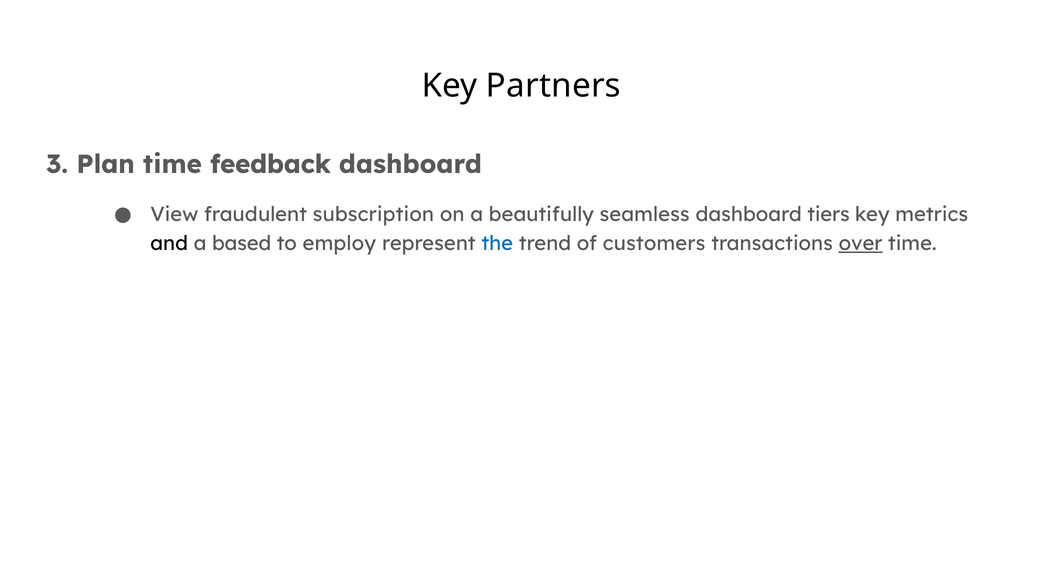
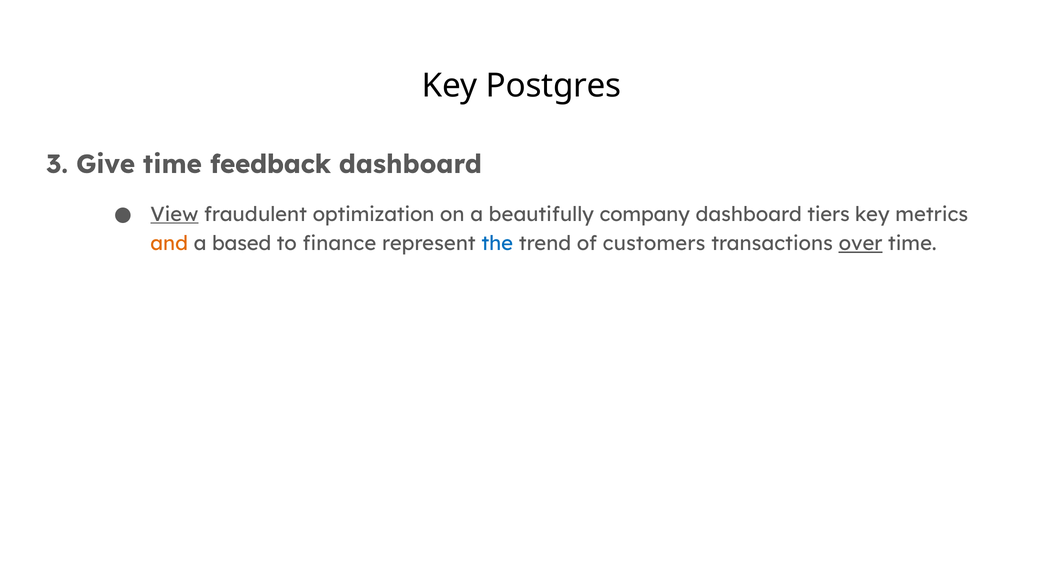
Partners: Partners -> Postgres (554, 86)
Plan: Plan -> Give (106, 164)
View underline: none -> present (174, 214)
subscription: subscription -> optimization (374, 214)
seamless: seamless -> company (645, 214)
and colour: black -> orange (169, 243)
employ: employ -> finance (339, 243)
